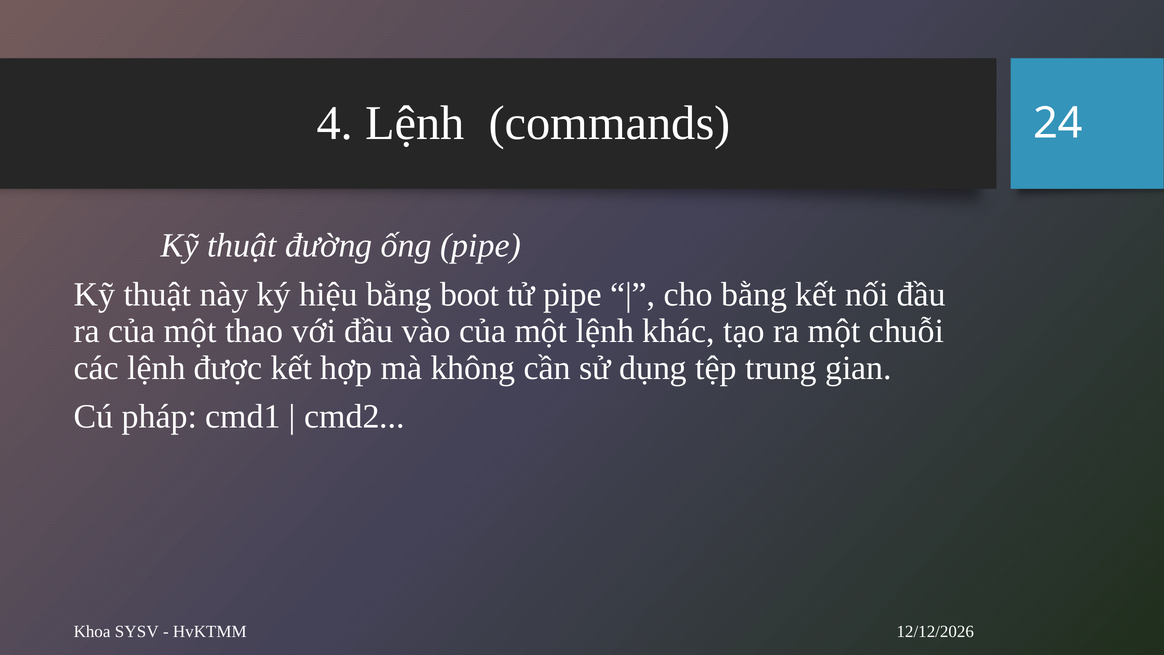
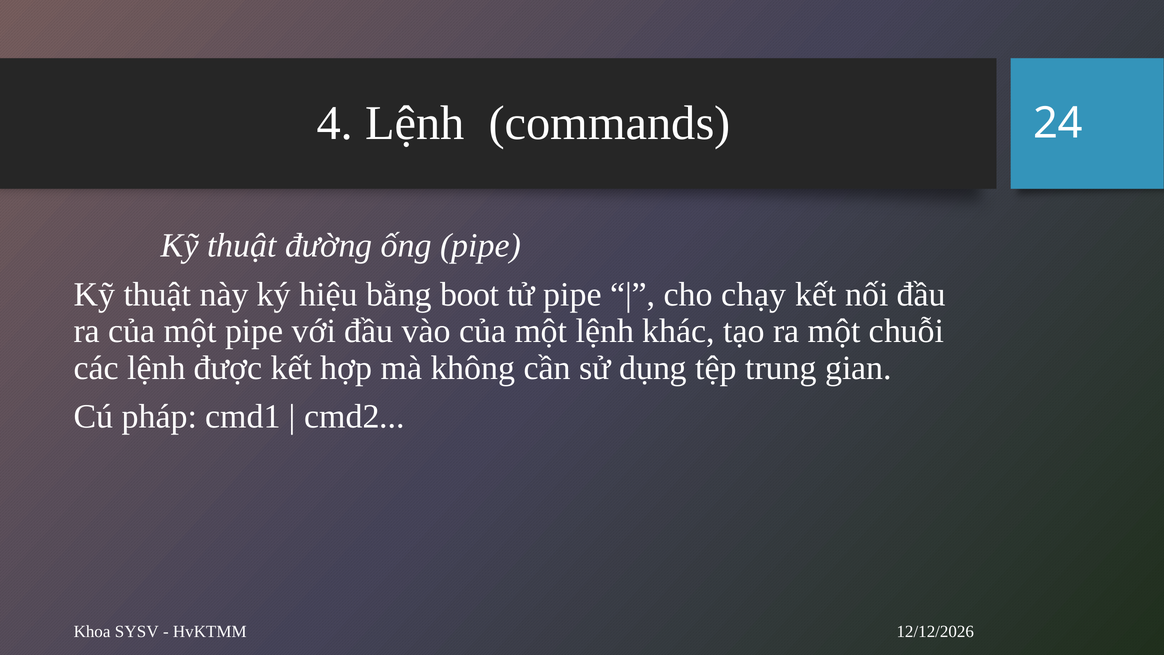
cho bằng: bằng -> chạy (754, 294)
một thao: thao -> pipe (254, 331)
